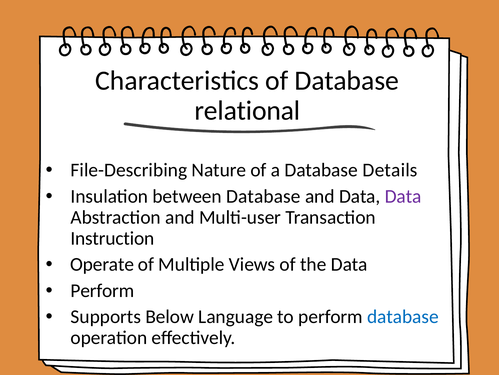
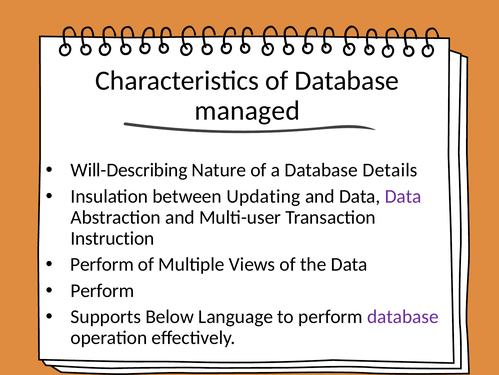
relational: relational -> managed (247, 111)
File-Describing: File-Describing -> Will-Describing (129, 170)
between Database: Database -> Updating (263, 196)
Operate: Operate -> Perform (102, 264)
database colour: blue -> purple (403, 316)
